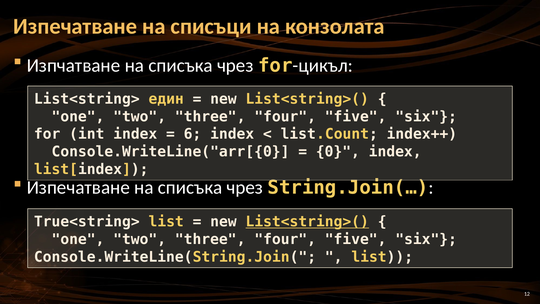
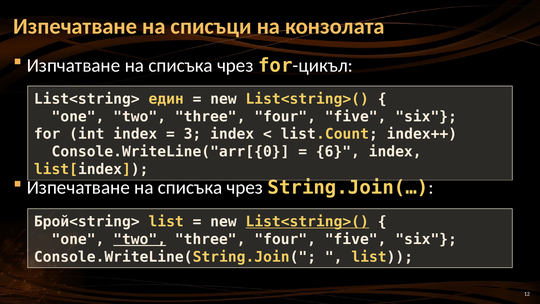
6: 6 -> 3 (192, 134)
0: 0 -> 6 (338, 152)
True<string>: True<string> -> Брой<string> (87, 222)
two underline: none -> present (140, 239)
